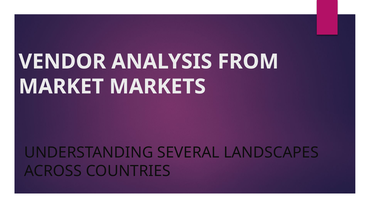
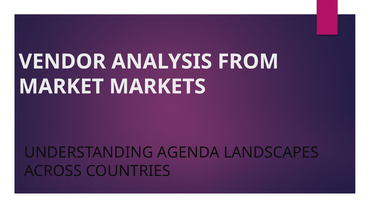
SEVERAL: SEVERAL -> AGENDA (188, 153)
